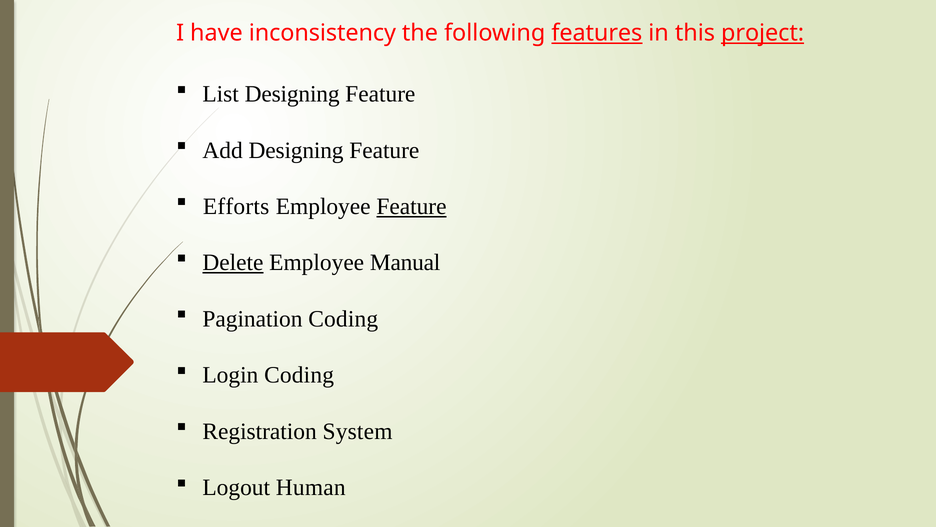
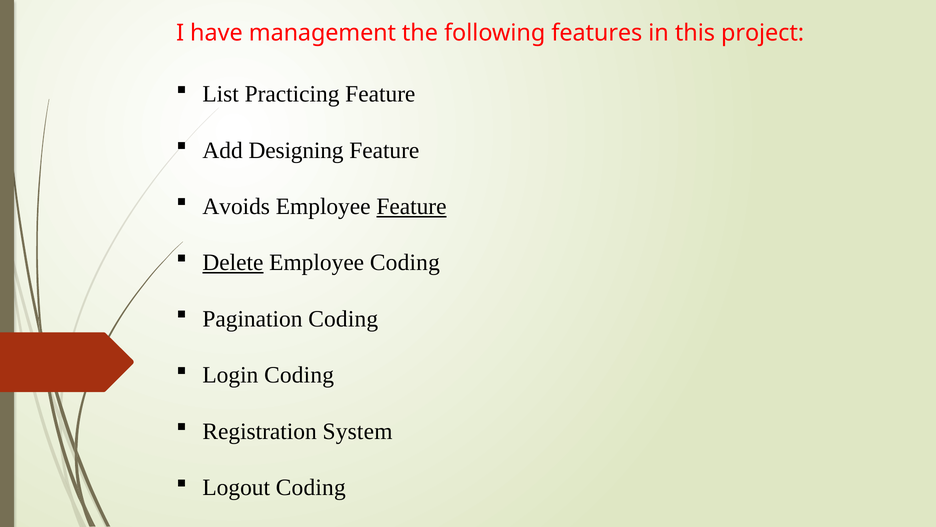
inconsistency: inconsistency -> management (322, 33)
features underline: present -> none (597, 33)
project underline: present -> none (763, 33)
List Designing: Designing -> Practicing (292, 94)
Efforts: Efforts -> Avoids (236, 206)
Employee Manual: Manual -> Coding (405, 262)
Logout Human: Human -> Coding (311, 487)
